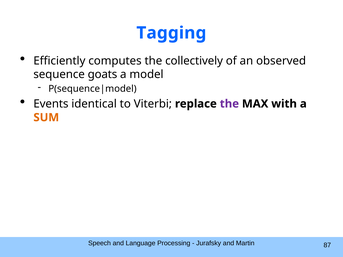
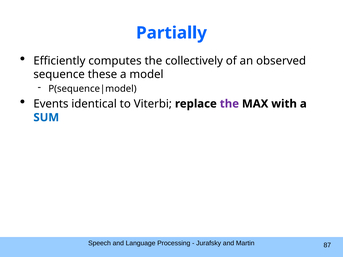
Tagging: Tagging -> Partially (171, 33)
goats: goats -> these (102, 75)
SUM colour: orange -> blue (46, 118)
